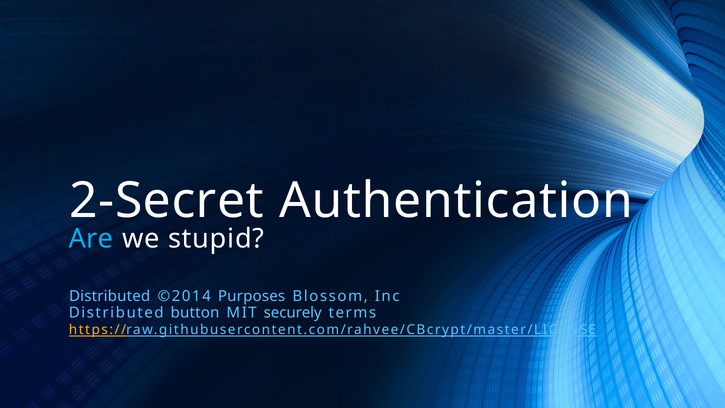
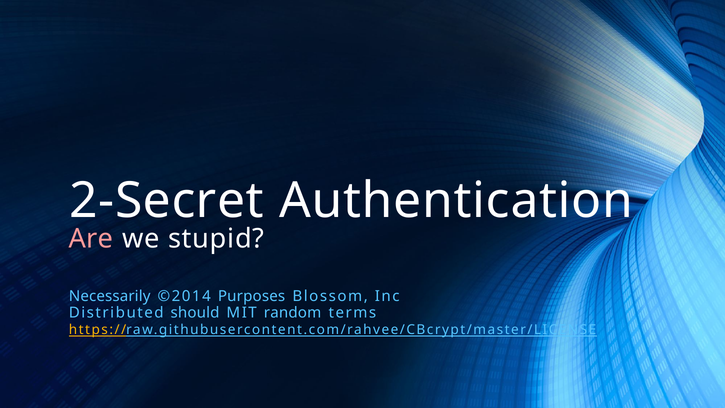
Are colour: light blue -> pink (91, 239)
Distributed: Distributed -> Necessarily (110, 296)
button: button -> should (195, 313)
securely: securely -> random (293, 313)
